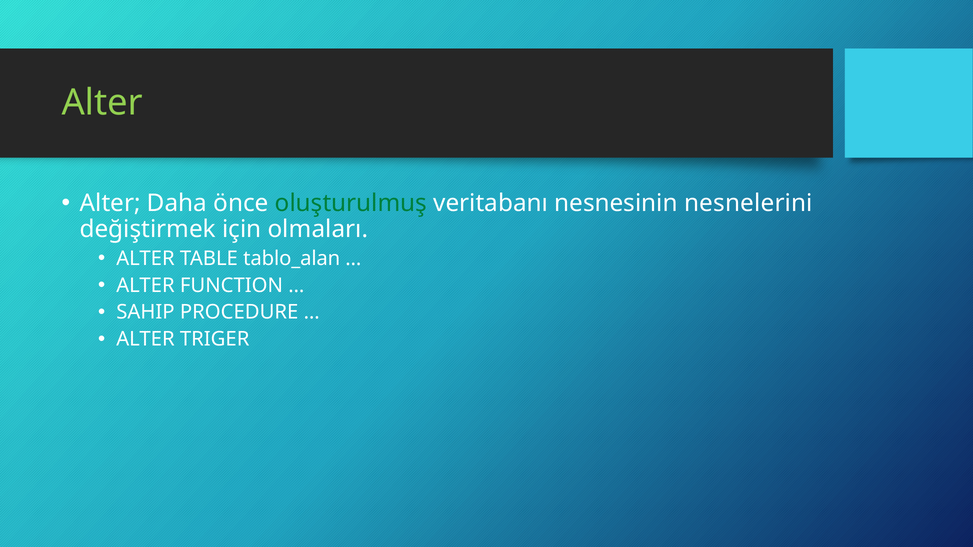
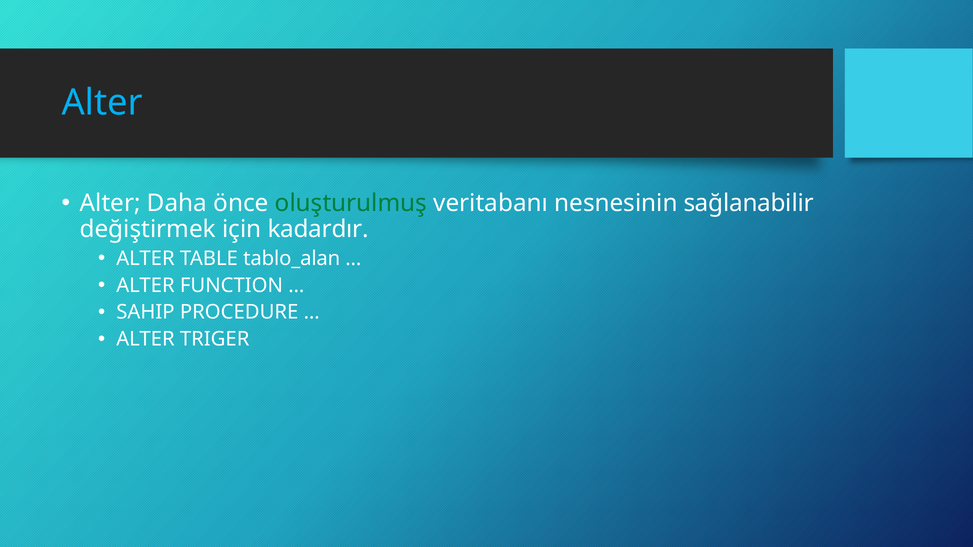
Alter colour: light green -> light blue (102, 103)
nesnelerini: nesnelerini -> sağlanabilir (749, 203)
olmaları: olmaları -> kadardır (318, 229)
